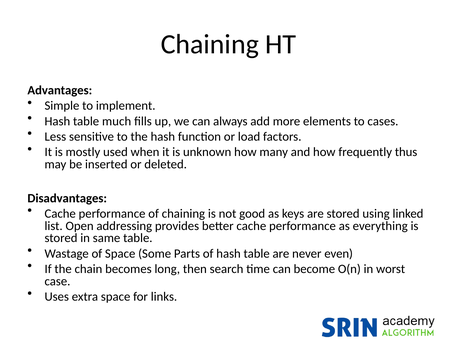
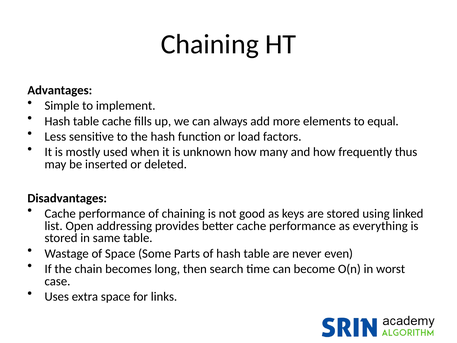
table much: much -> cache (117, 121)
cases: cases -> equal (383, 121)
